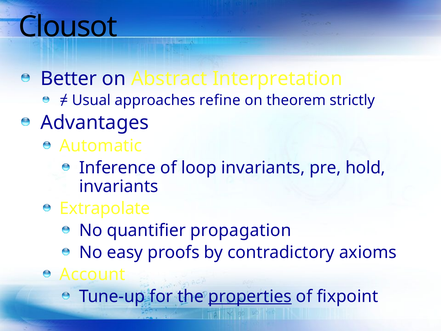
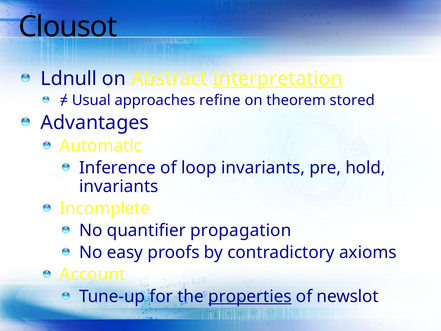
Better: Better -> Ldnull (69, 79)
Interpretation underline: none -> present (277, 79)
strictly: strictly -> stored (352, 100)
Extrapolate: Extrapolate -> Incomplete (105, 208)
fixpoint: fixpoint -> newslot (348, 296)
